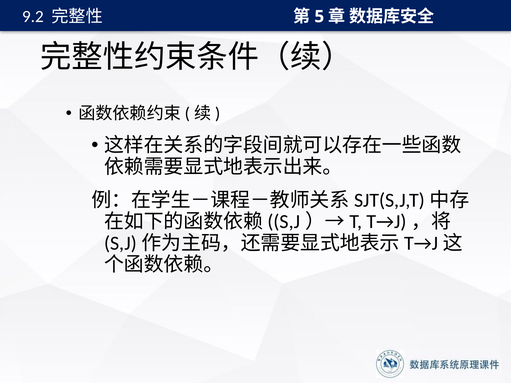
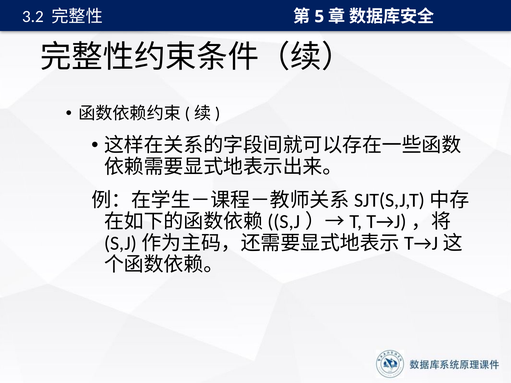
9.2: 9.2 -> 3.2 (33, 17)
